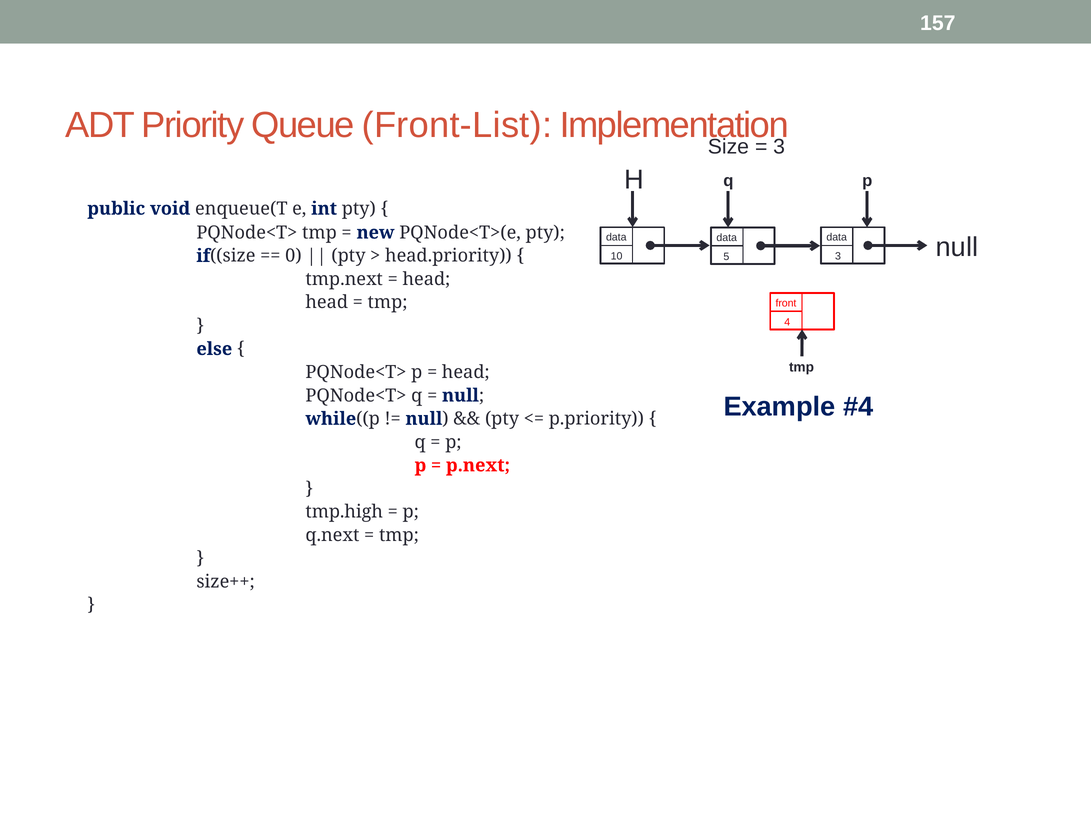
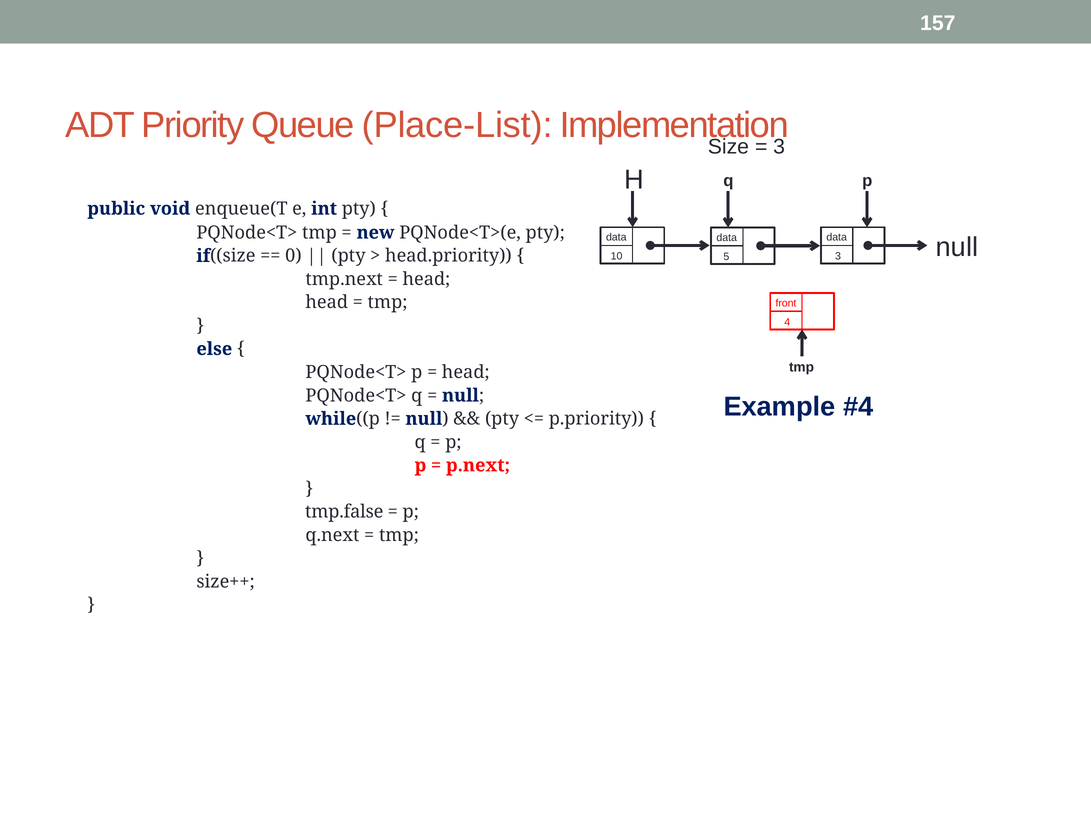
Front-List: Front-List -> Place-List (457, 125)
tmp.high: tmp.high -> tmp.false (344, 512)
